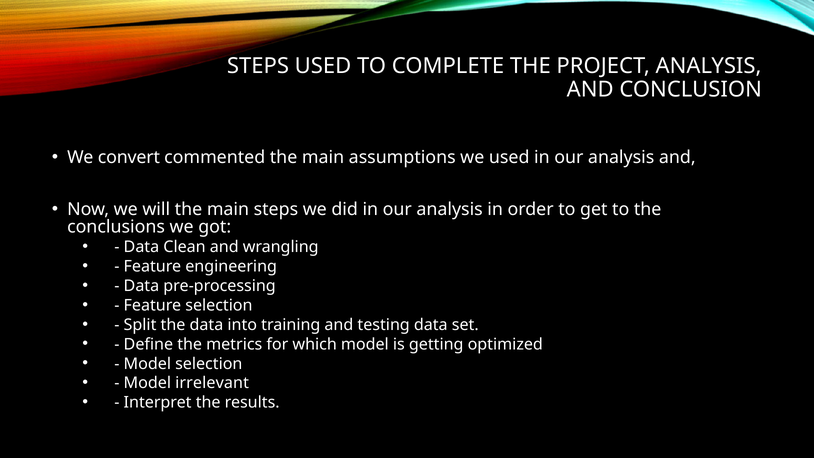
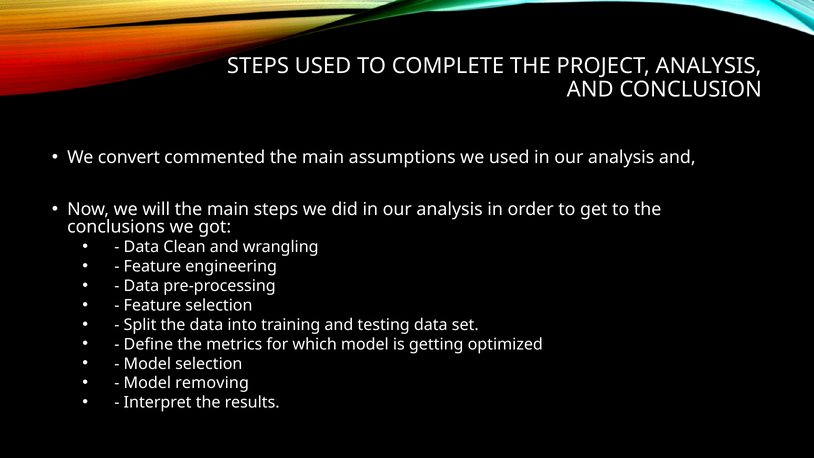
irrelevant: irrelevant -> removing (212, 383)
